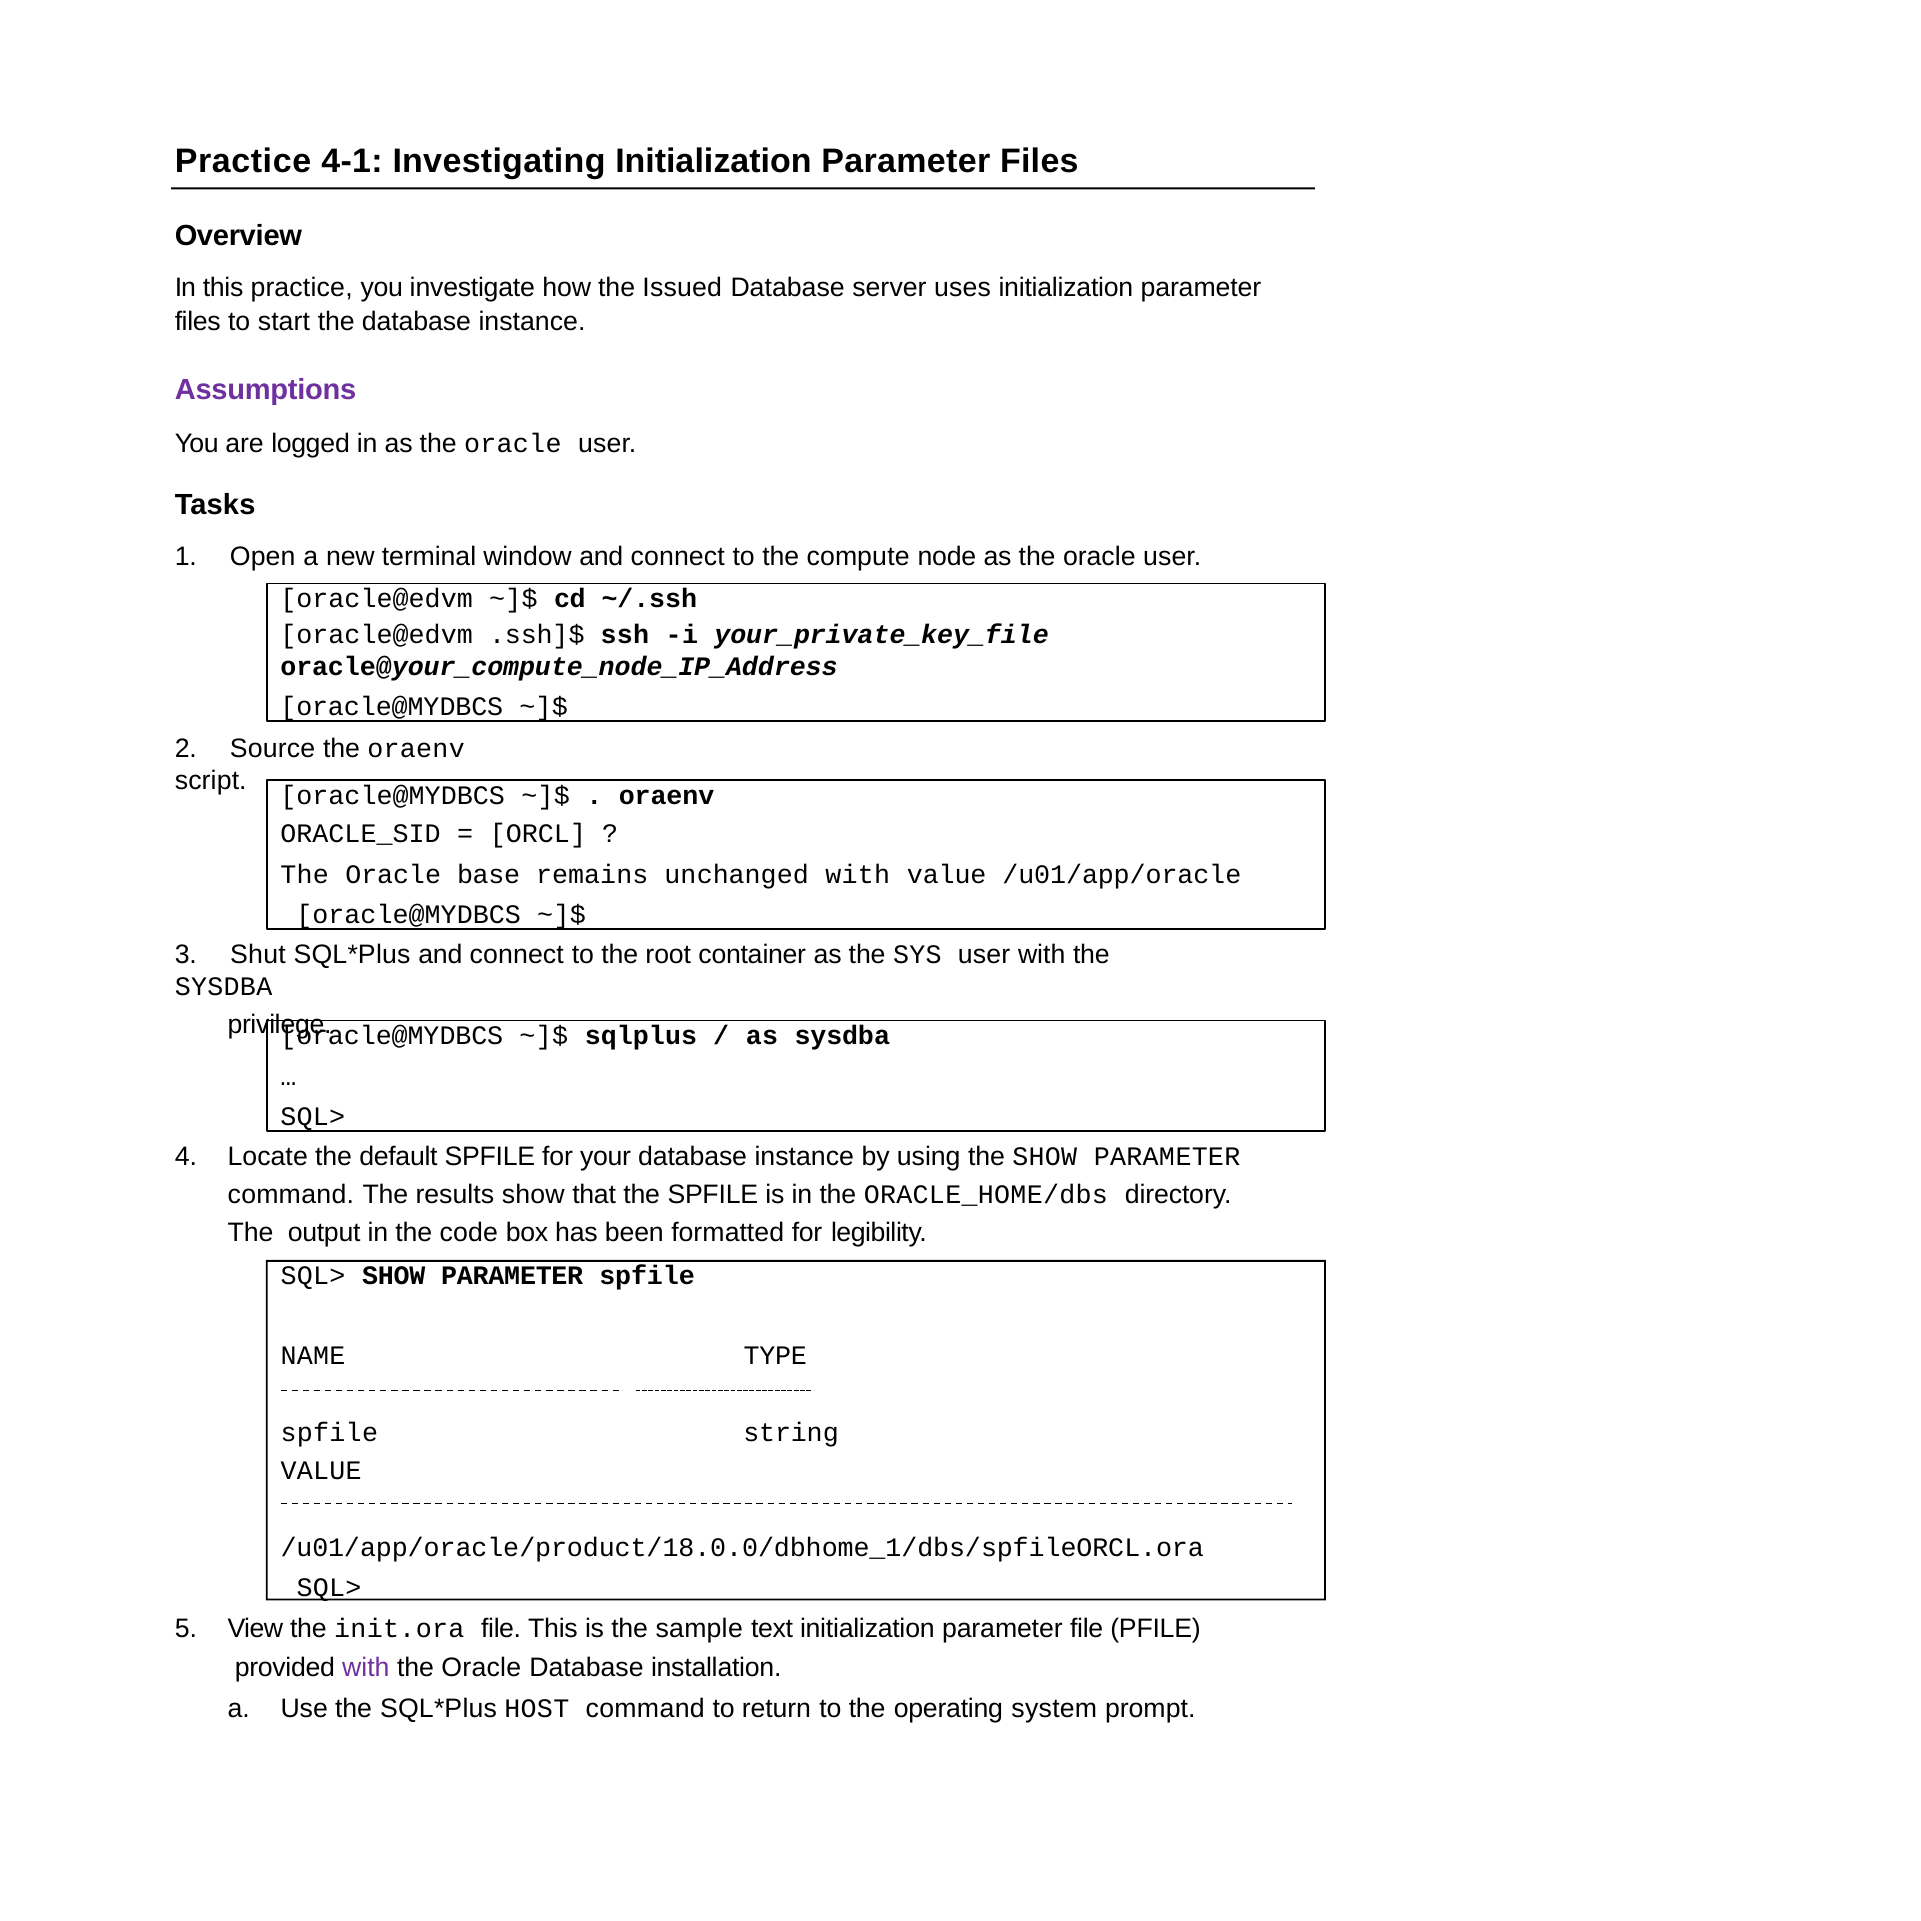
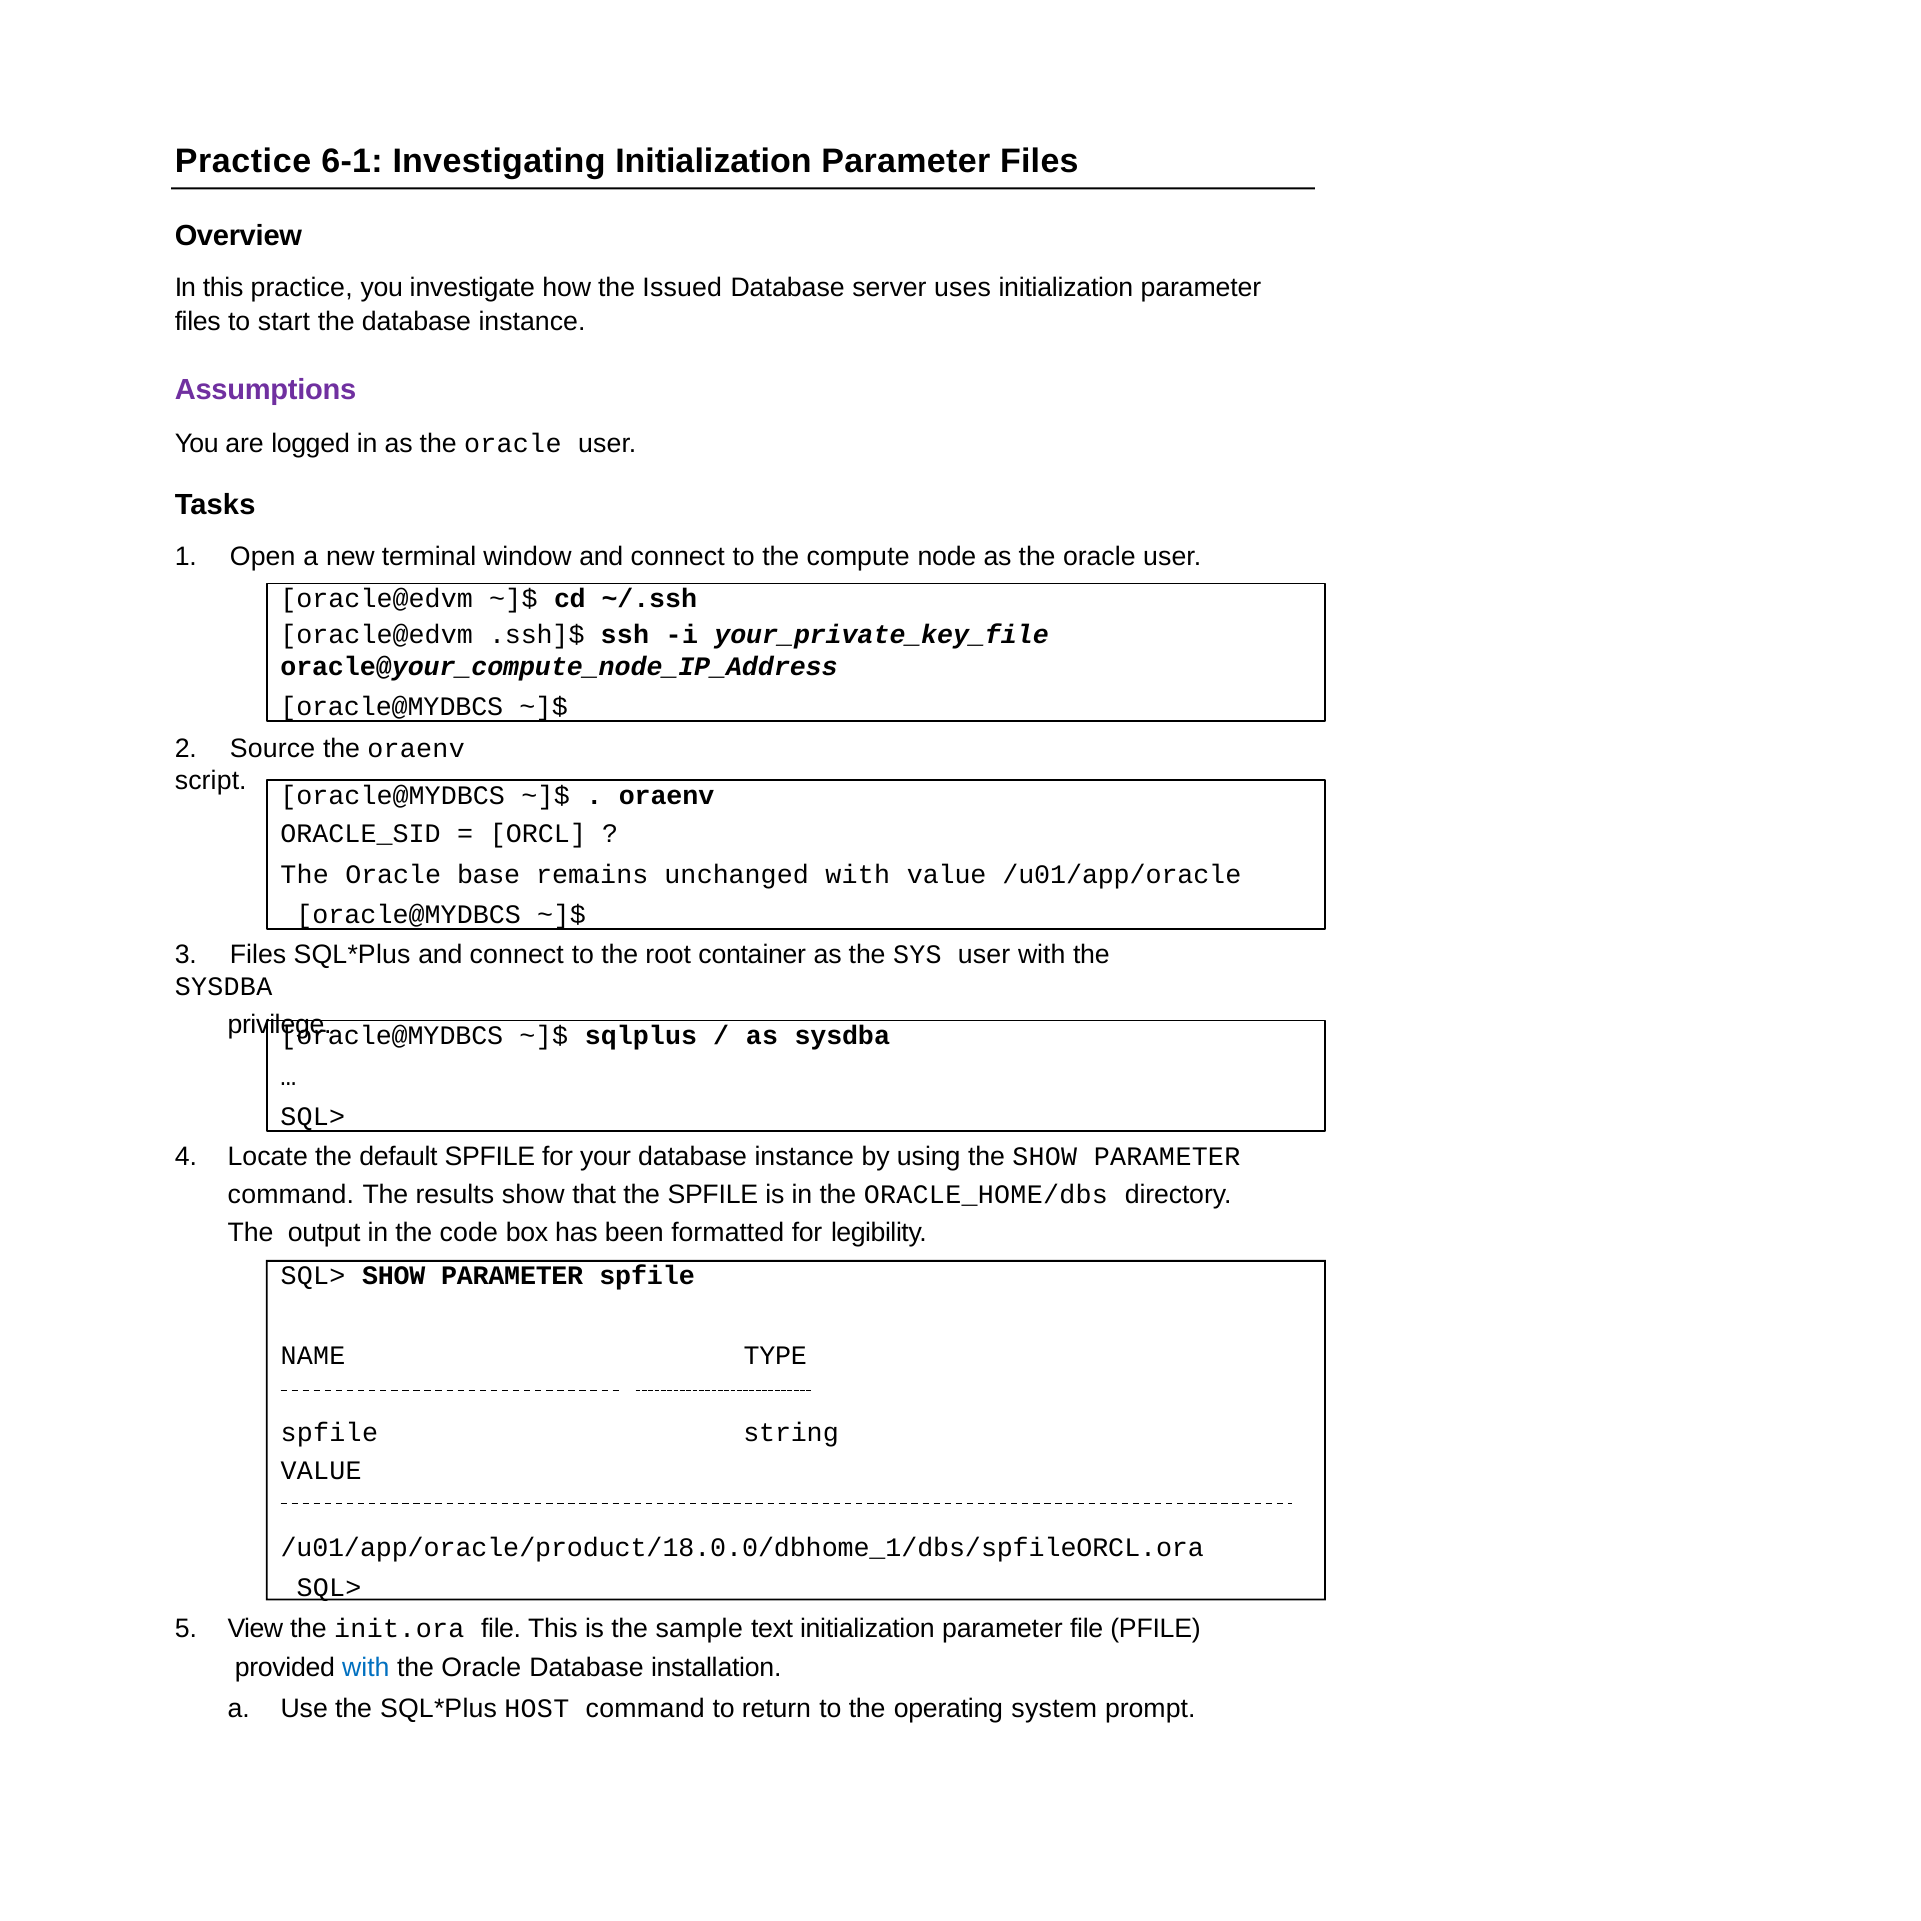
4-1: 4-1 -> 6-1 (352, 162)
3 Shut: Shut -> Files (258, 954)
with colour: purple -> blue (366, 1667)
